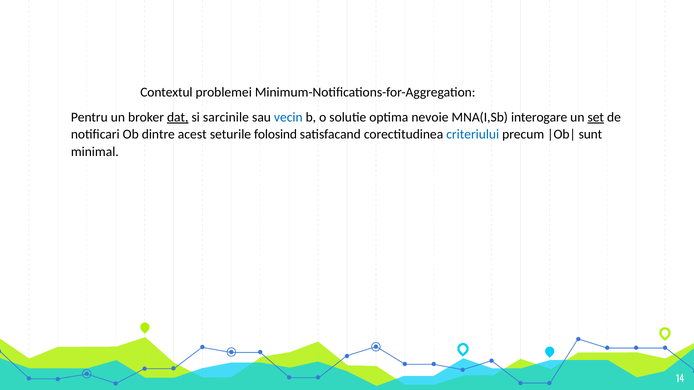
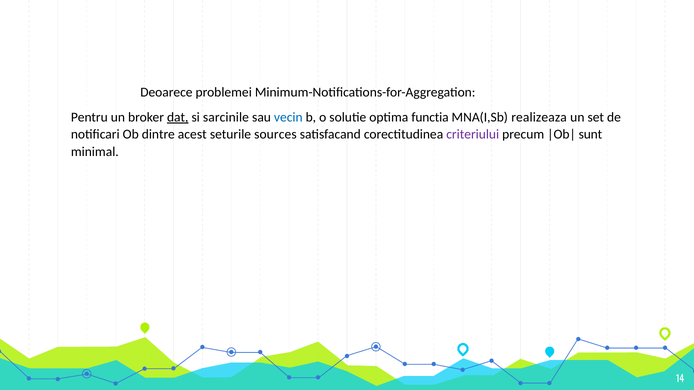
Contextul: Contextul -> Deoarece (166, 92)
nevoie: nevoie -> functia (430, 117)
interogare: interogare -> realizeaza (539, 117)
set underline: present -> none (596, 117)
folosind: folosind -> sources (275, 135)
criteriului colour: blue -> purple (473, 135)
